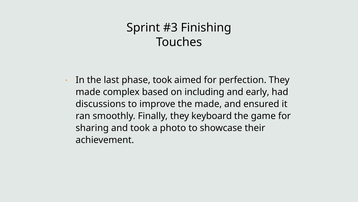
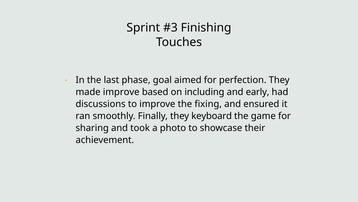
phase took: took -> goal (162, 80)
made complex: complex -> improve (121, 92)
the made: made -> fixing (208, 104)
